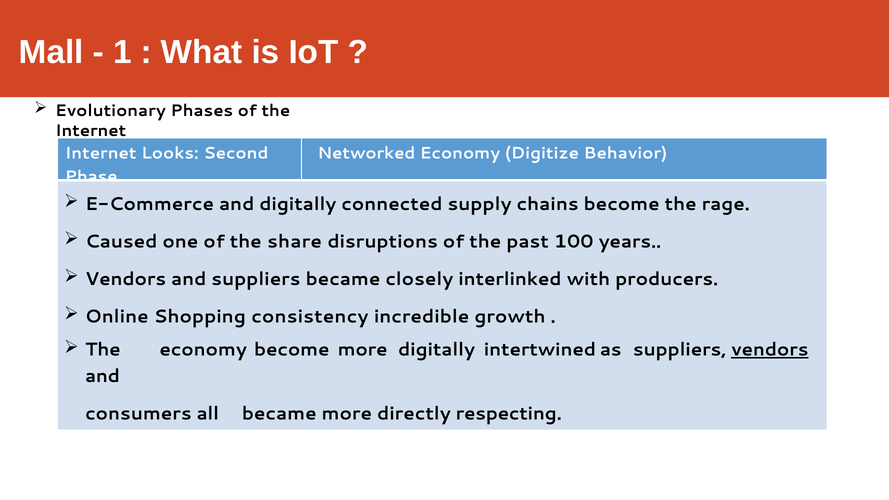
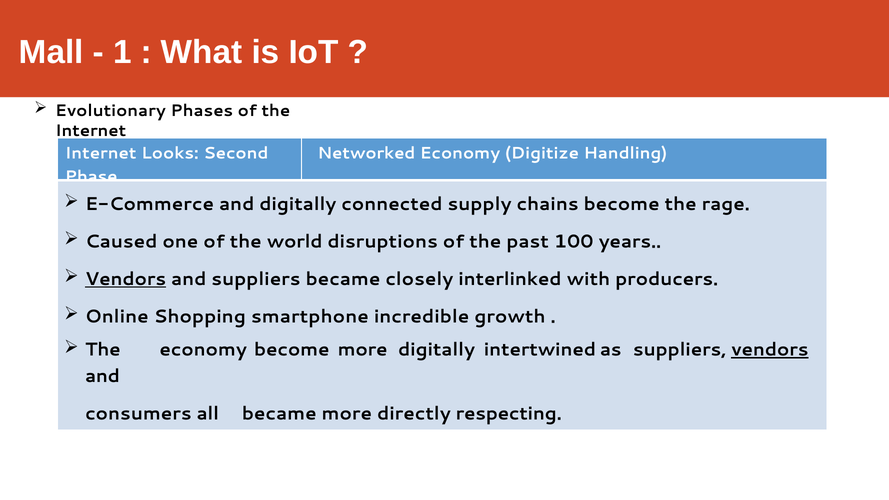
Behavior: Behavior -> Handling (625, 153)
share: share -> world (295, 242)
Vendors underline: none -> present (126, 279)
consistency: consistency -> smartphone (310, 316)
